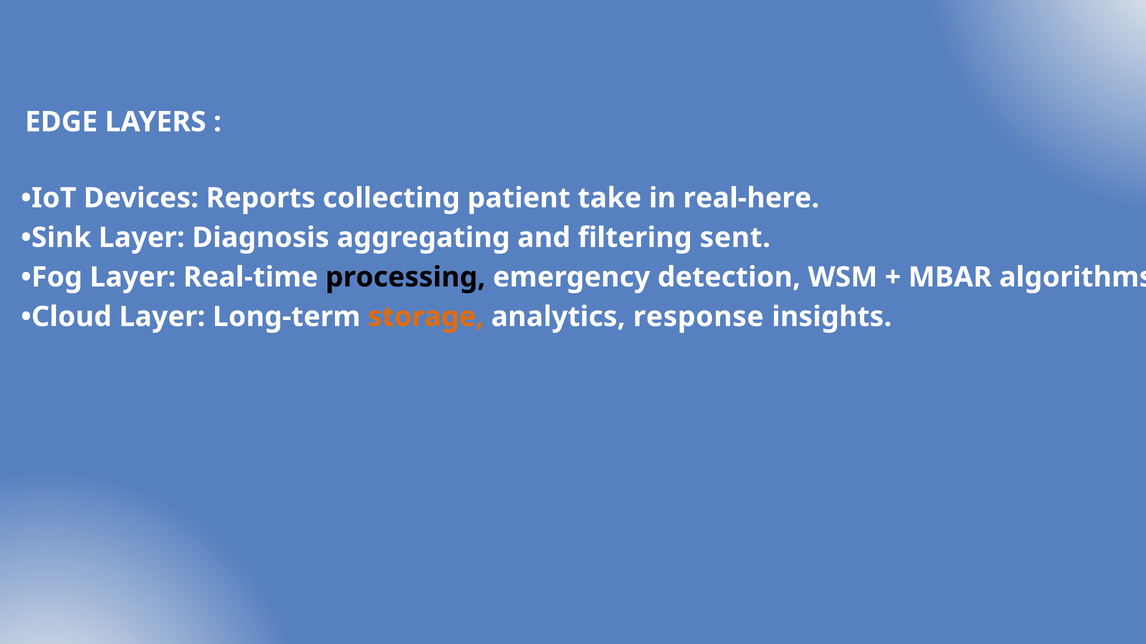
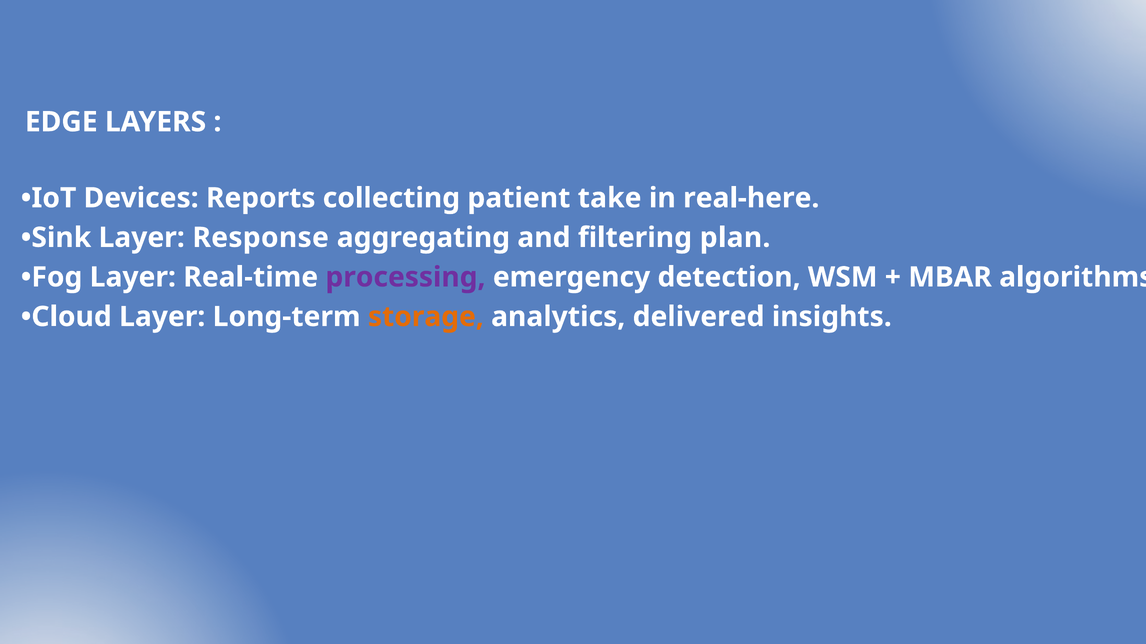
Diagnosis: Diagnosis -> Response (261, 238)
sent: sent -> plan (735, 238)
processing colour: black -> purple (405, 277)
response: response -> delivered (699, 317)
